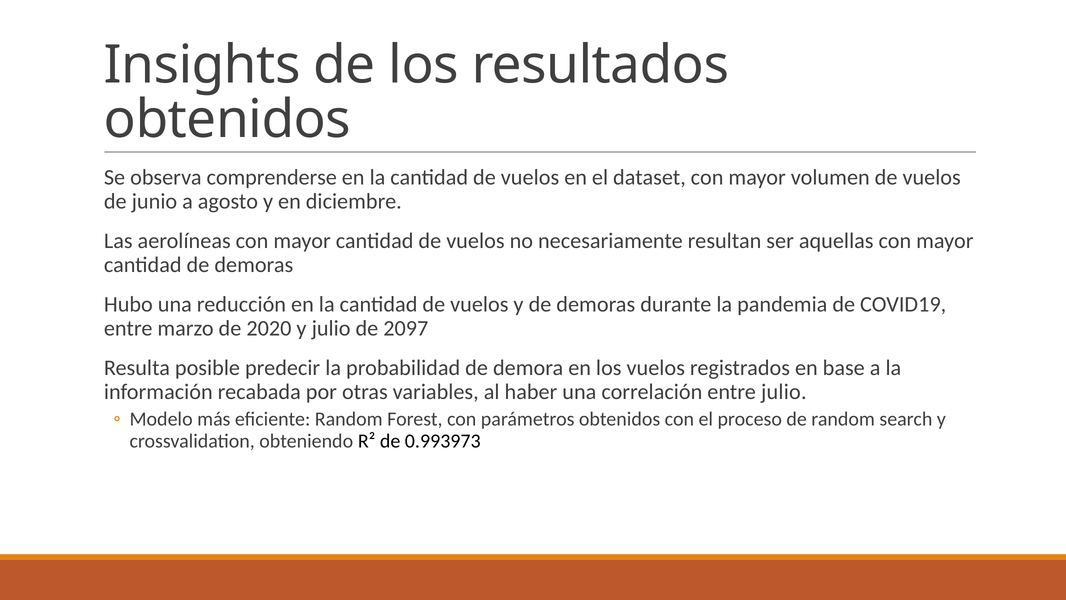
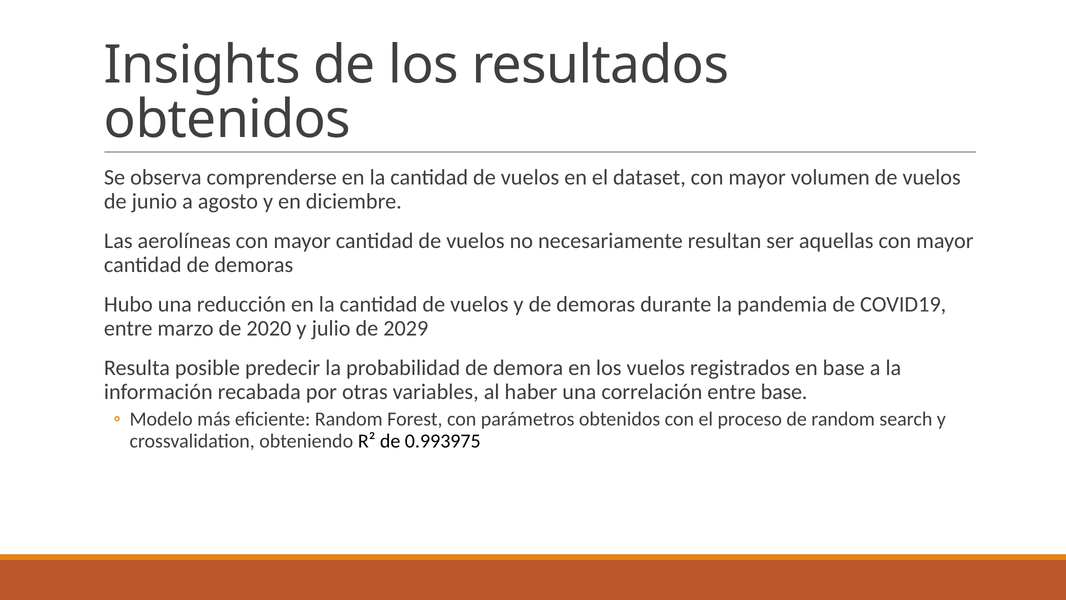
2097: 2097 -> 2029 (406, 328)
entre julio: julio -> base (784, 392)
0.993973: 0.993973 -> 0.993975 (443, 441)
